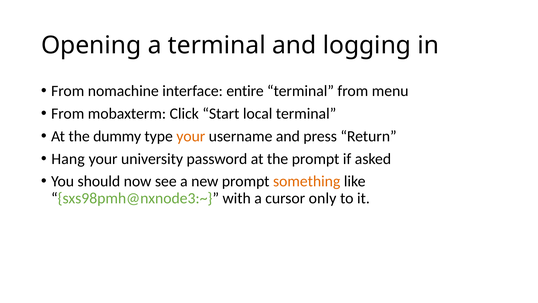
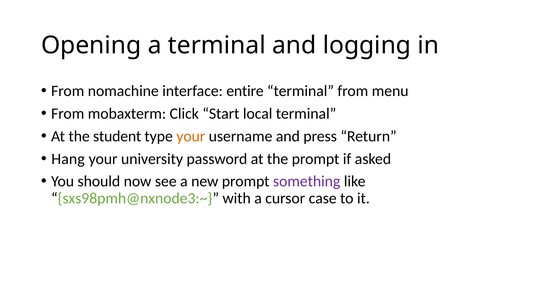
dummy: dummy -> student (117, 136)
something colour: orange -> purple (307, 181)
only: only -> case (323, 198)
